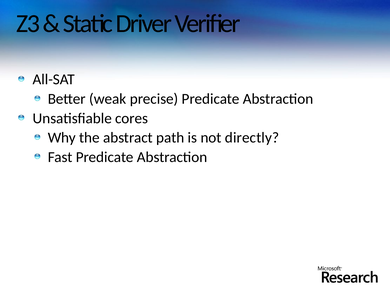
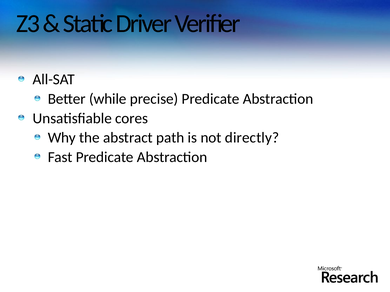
weak: weak -> while (108, 99)
